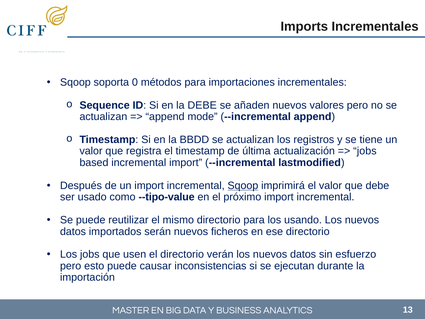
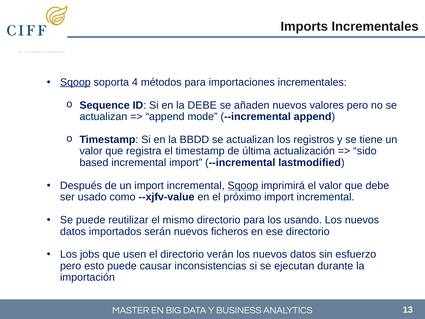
Sqoop underline: none -> present (75, 82)
0: 0 -> 4 (135, 82)
jobs: jobs -> sido (365, 151)
--tipo-value: --tipo-value -> --xjfv-value (167, 197)
